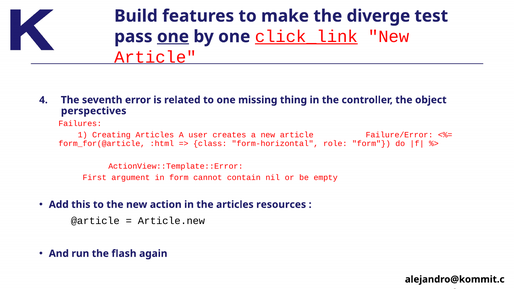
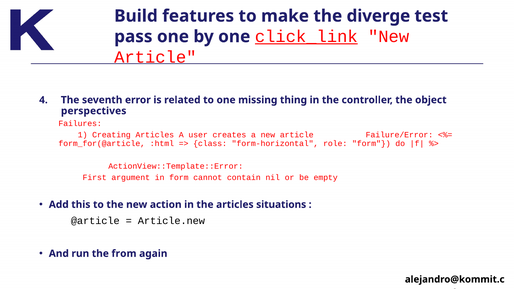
one underline: present -> none (173, 37)
resources: resources -> situations (281, 205)
flash: flash -> from (124, 254)
